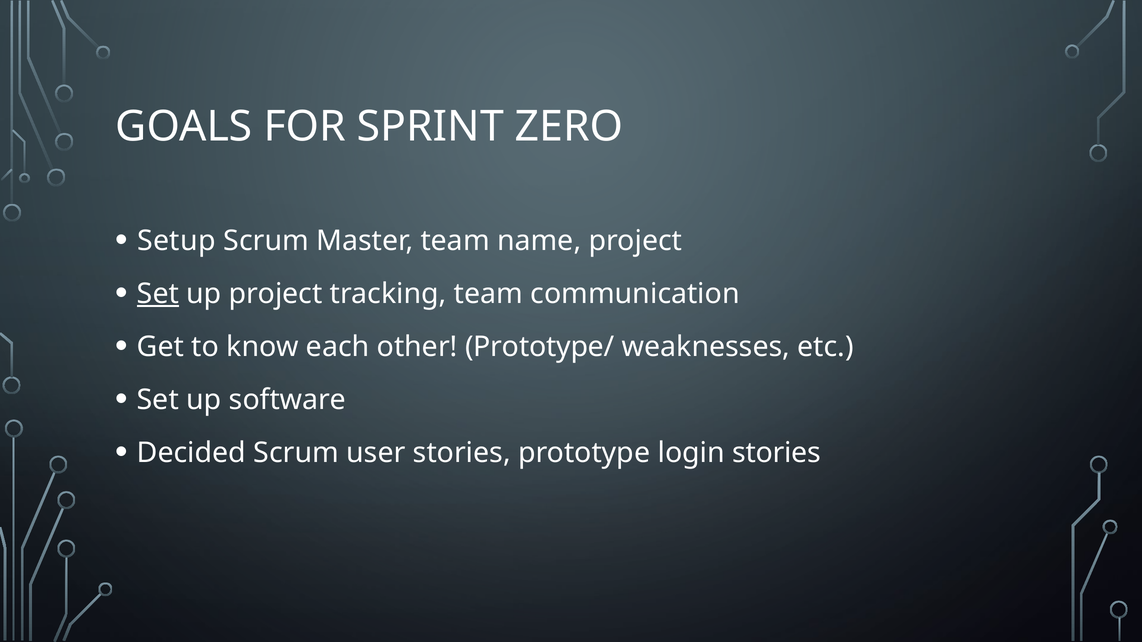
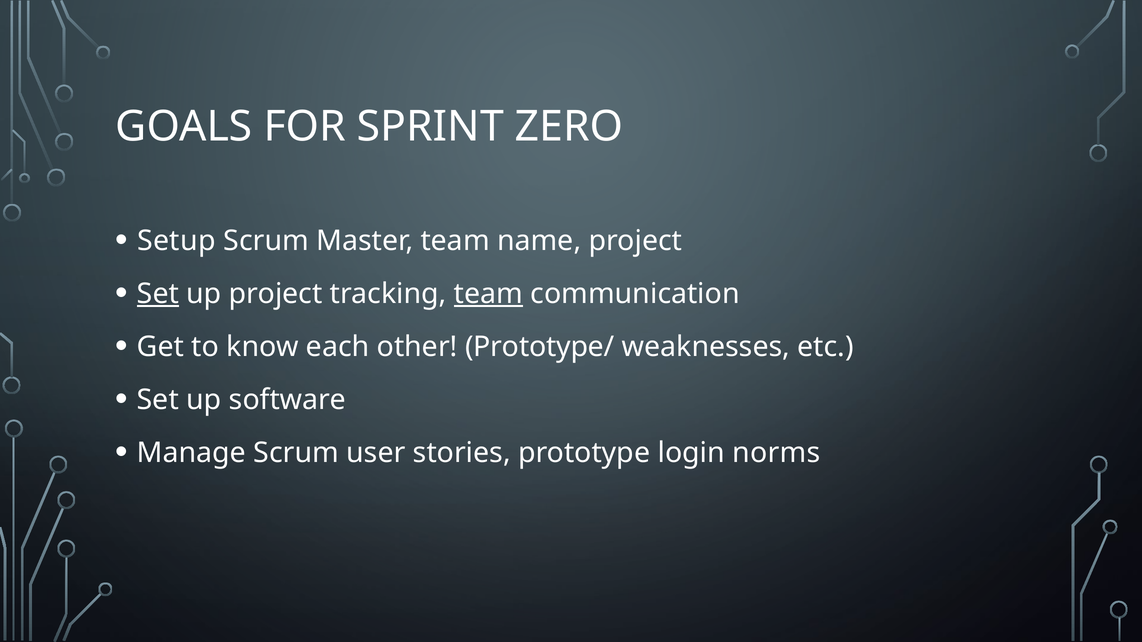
team underline: none -> present (489, 294)
Decided: Decided -> Manage (191, 453)
login stories: stories -> norms (776, 453)
